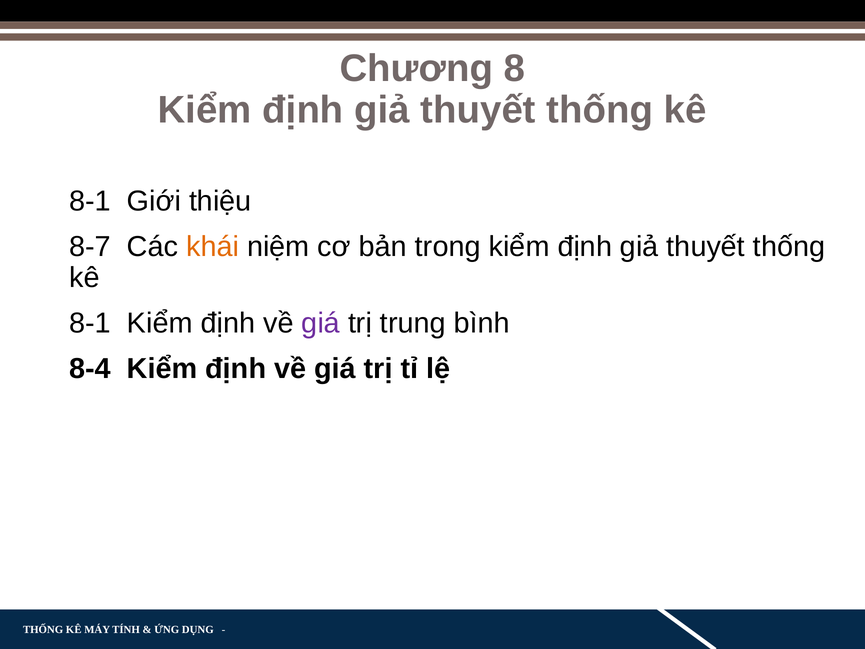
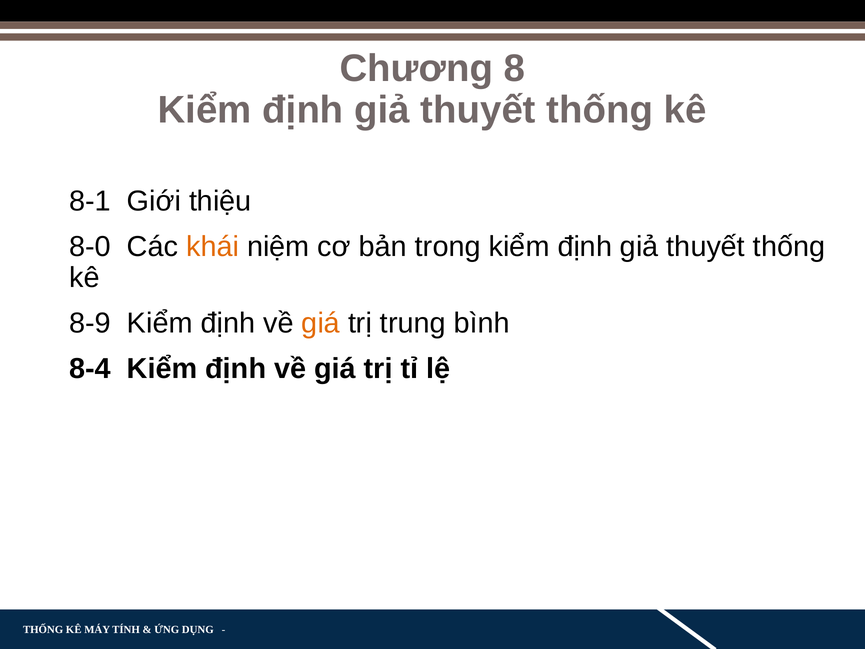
8-7: 8-7 -> 8-0 (90, 246)
8-1: 8-1 -> 8-9 (90, 323)
giá colour: purple -> orange (321, 323)
